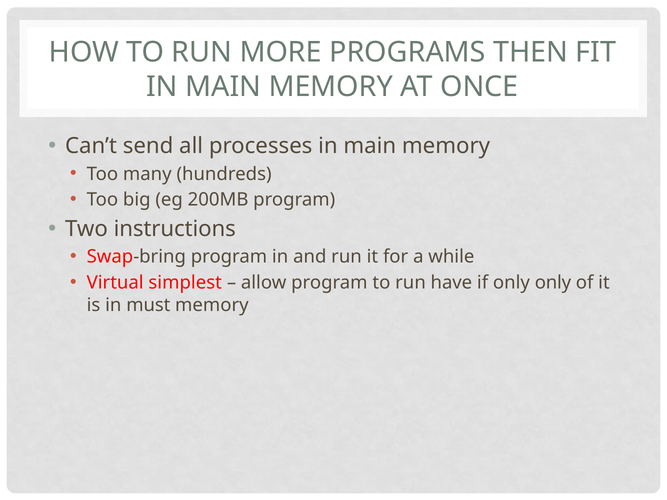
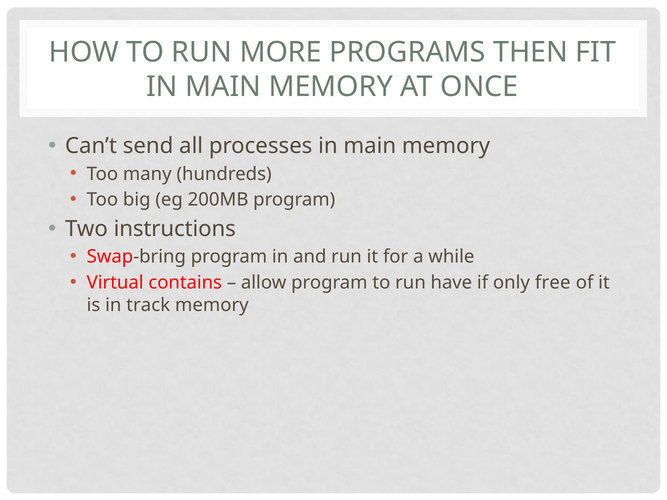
simplest: simplest -> contains (185, 283)
only only: only -> free (553, 283)
must: must -> track (148, 305)
